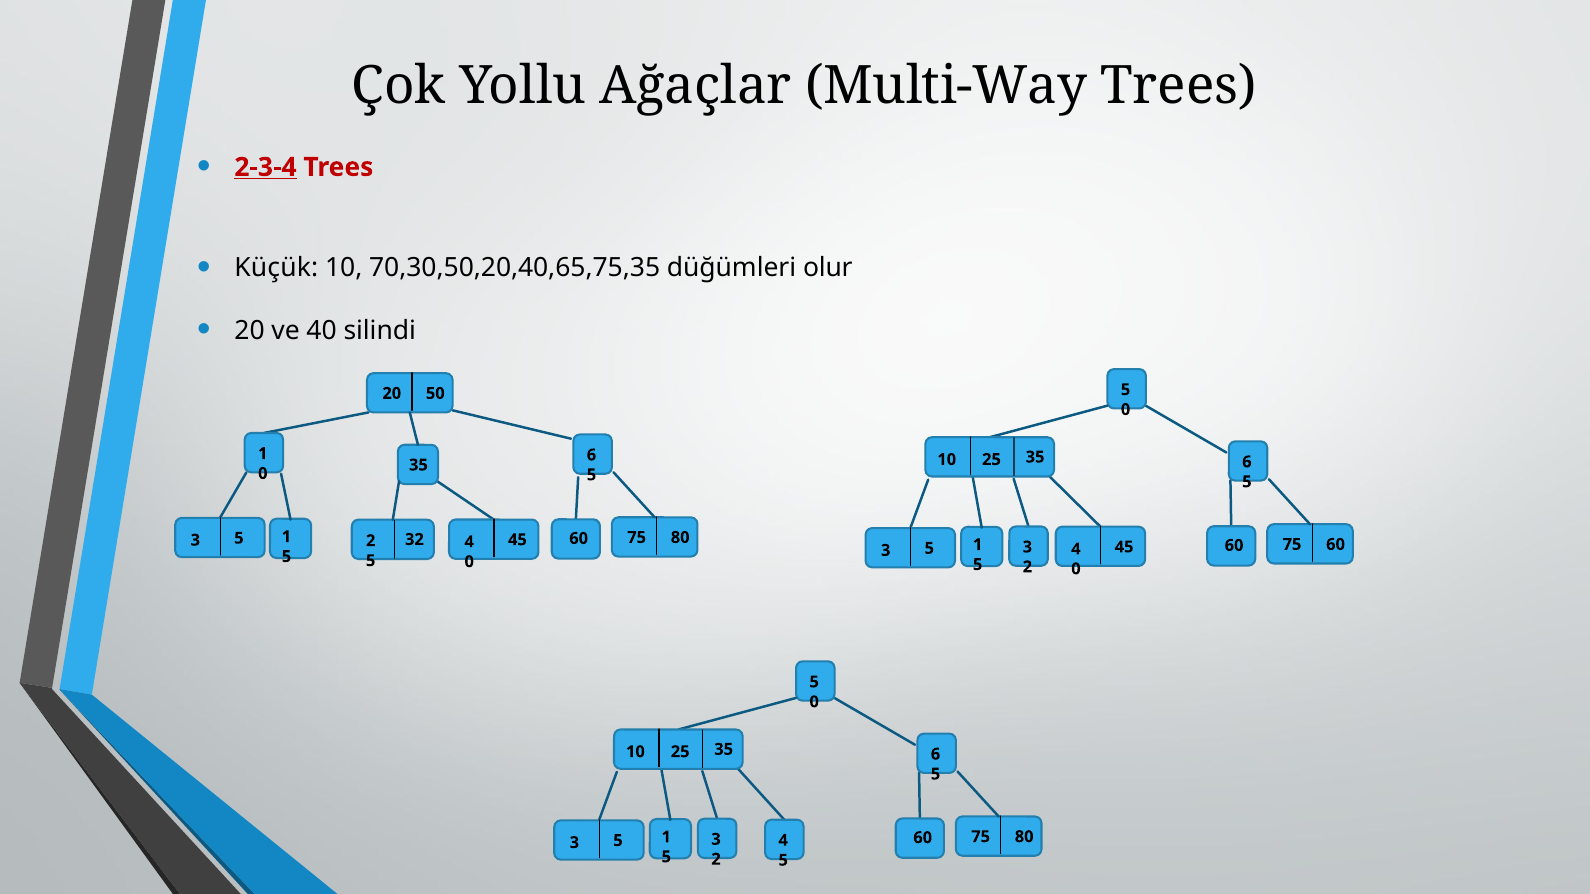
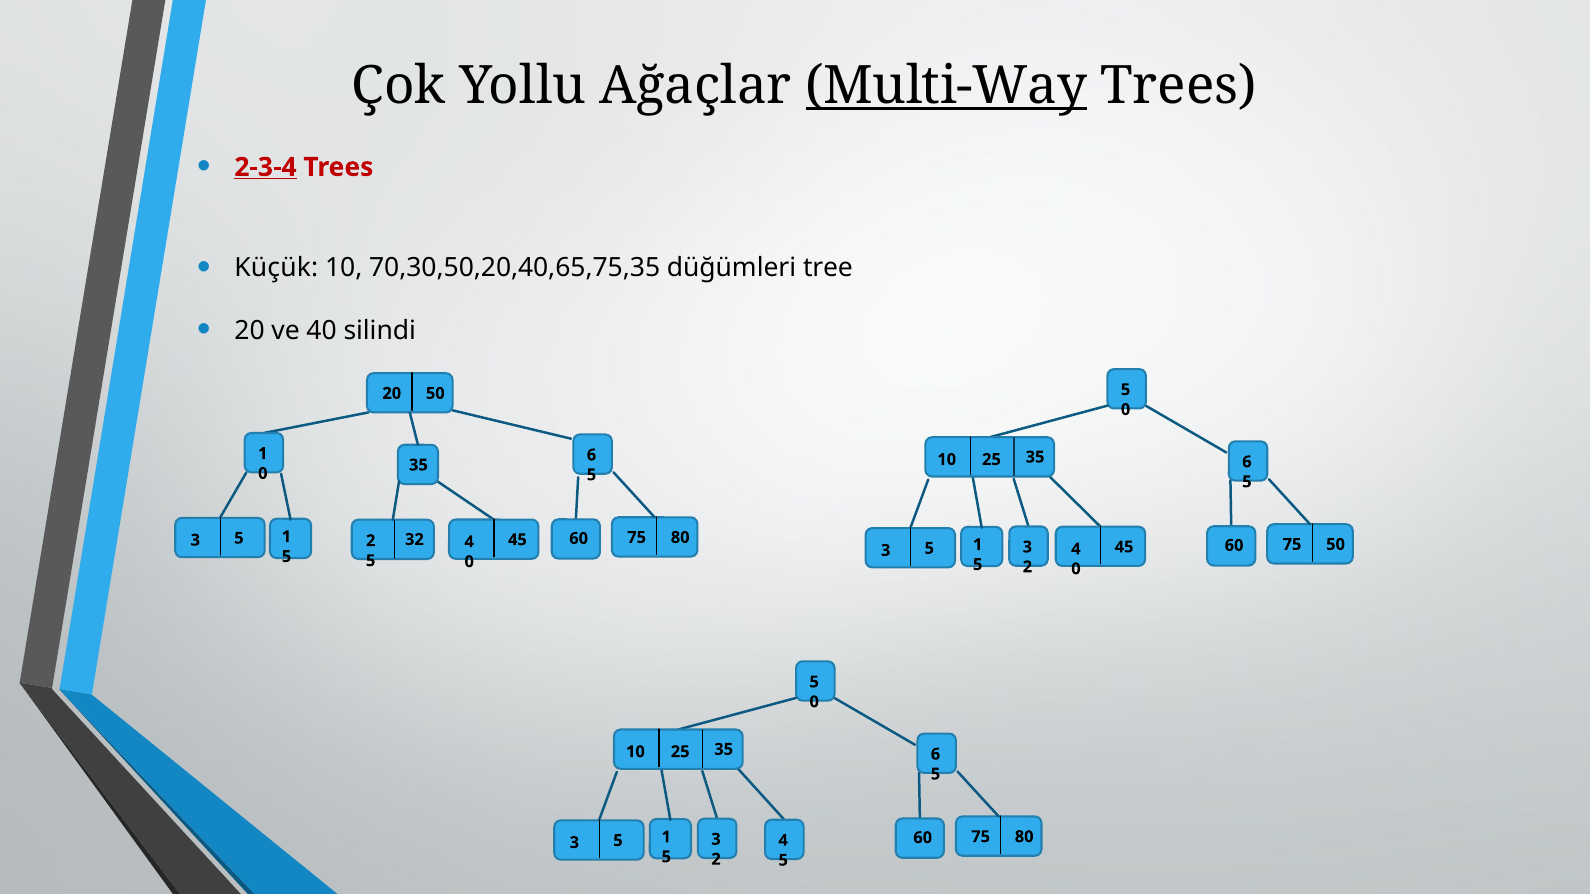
Multi-Way underline: none -> present (946, 86)
olur: olur -> tree (828, 268)
32 60: 60 -> 50 (1336, 545)
